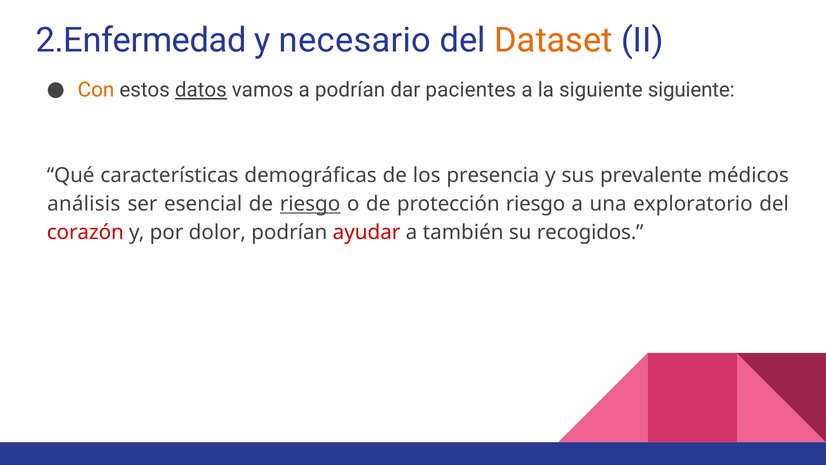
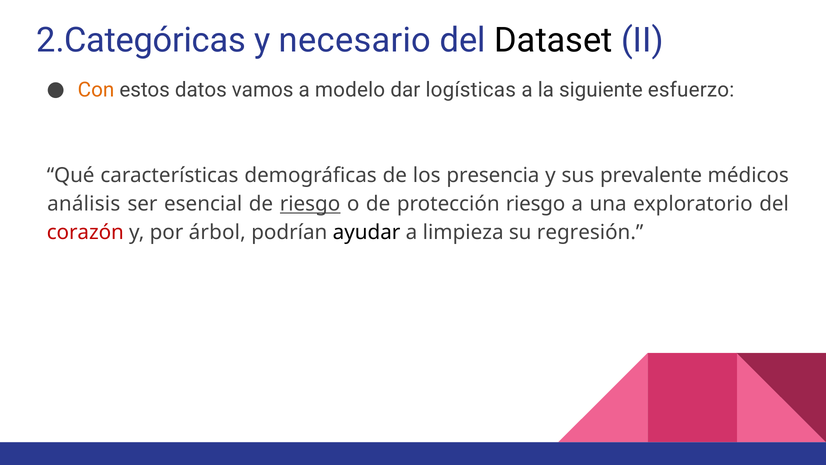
2.Enfermedad: 2.Enfermedad -> 2.Categóricas (141, 41)
Dataset colour: orange -> black (553, 41)
datos underline: present -> none (201, 90)
a podrían: podrían -> modelo (350, 90)
pacientes: pacientes -> logísticas (471, 90)
siguiente siguiente: siguiente -> esfuerzo (691, 90)
dolor: dolor -> árbol (217, 232)
ayudar colour: red -> black (367, 232)
también: también -> limpieza (463, 232)
recogidos: recogidos -> regresión (590, 232)
